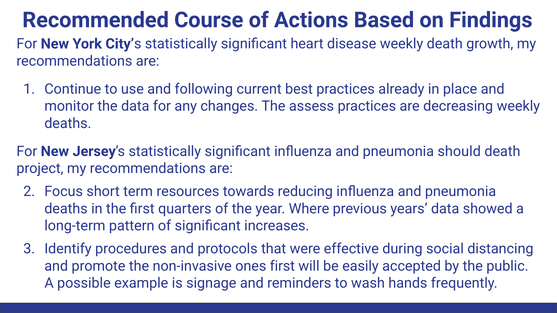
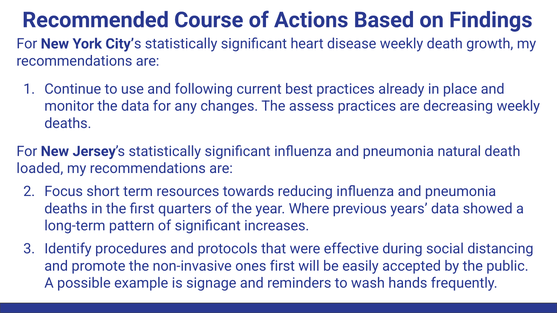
should: should -> natural (459, 151)
project: project -> loaded (40, 169)
